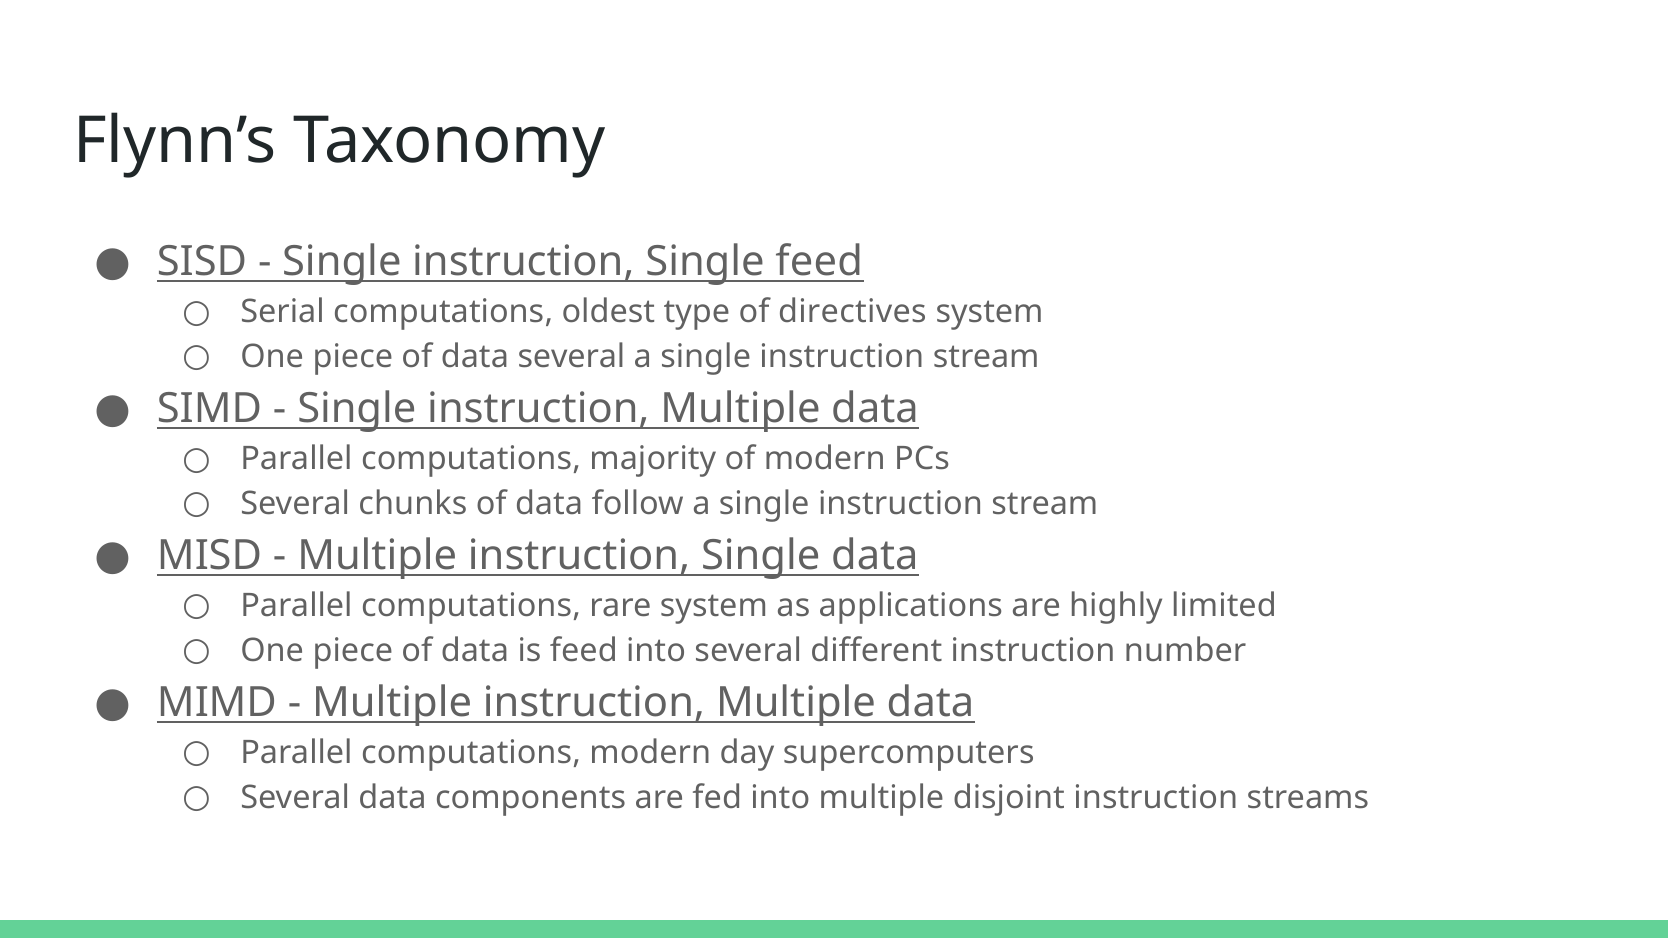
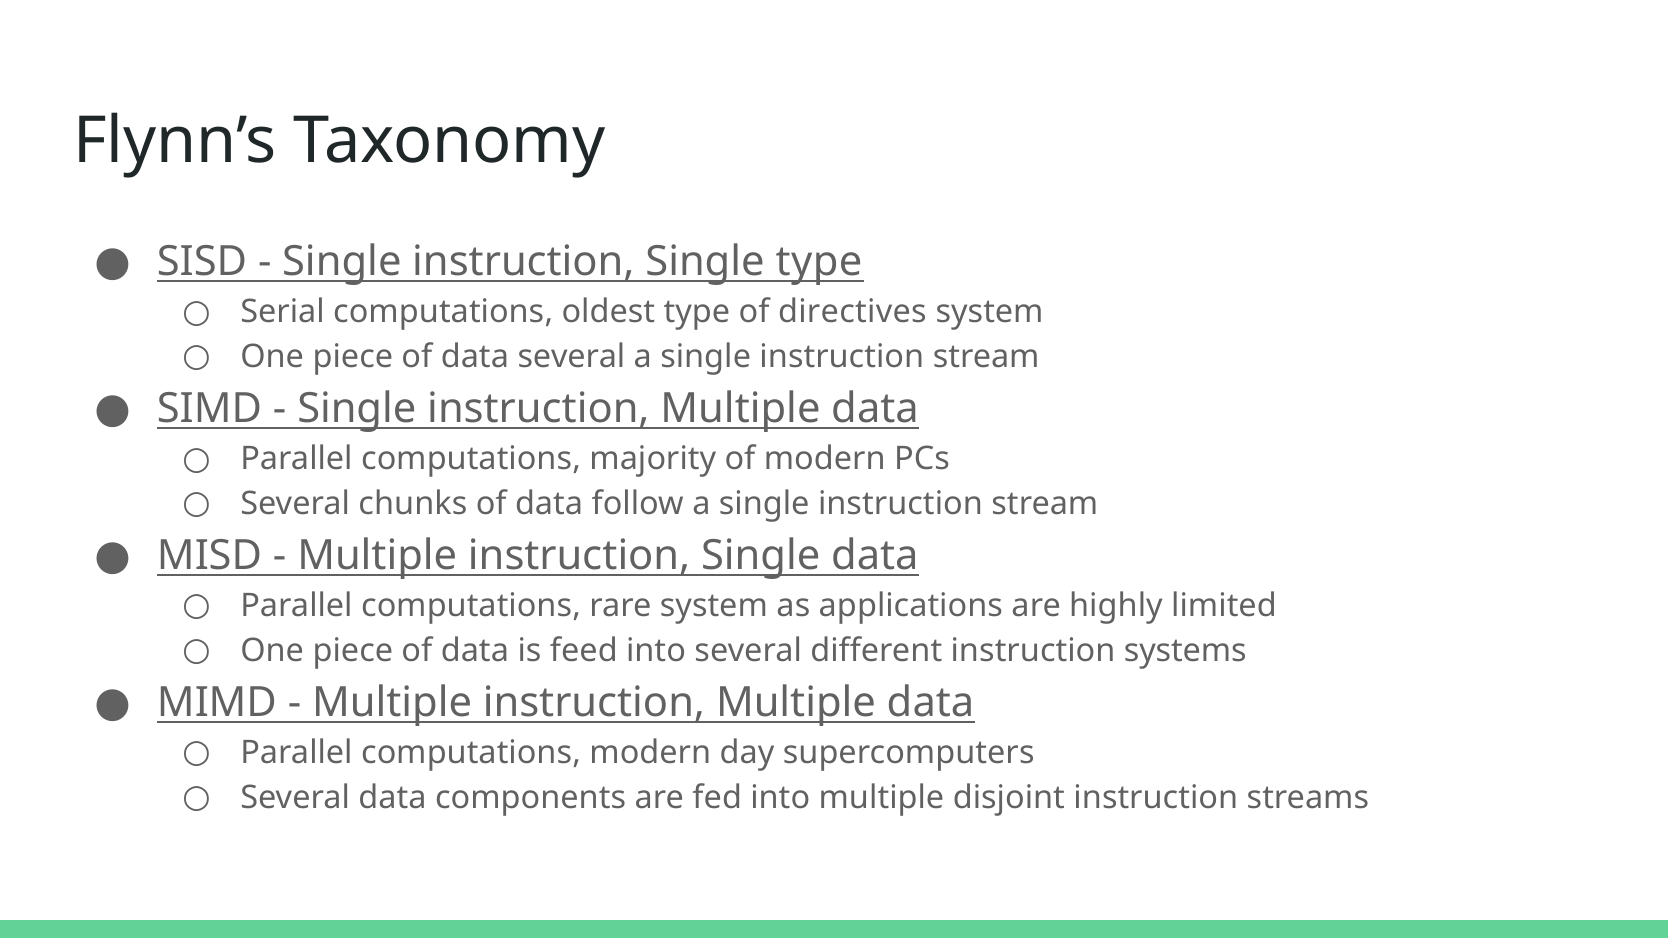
Single feed: feed -> type (819, 262)
number: number -> systems (1185, 651)
